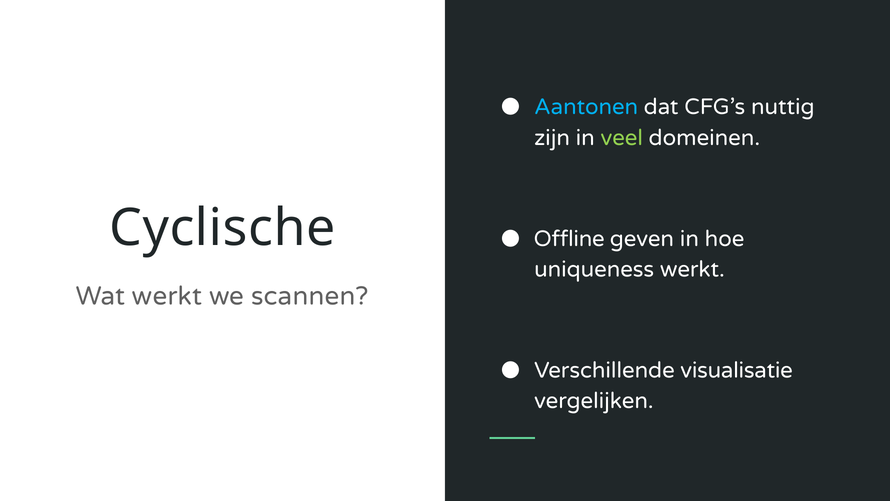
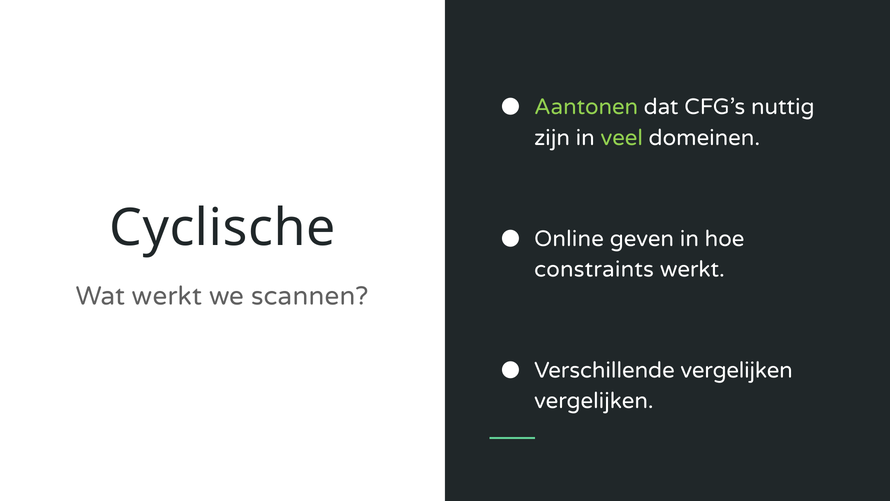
Aantonen colour: light blue -> light green (586, 107)
Offline: Offline -> Online (569, 238)
uniqueness: uniqueness -> constraints (594, 269)
Verschillende visualisatie: visualisatie -> vergelijken (737, 370)
